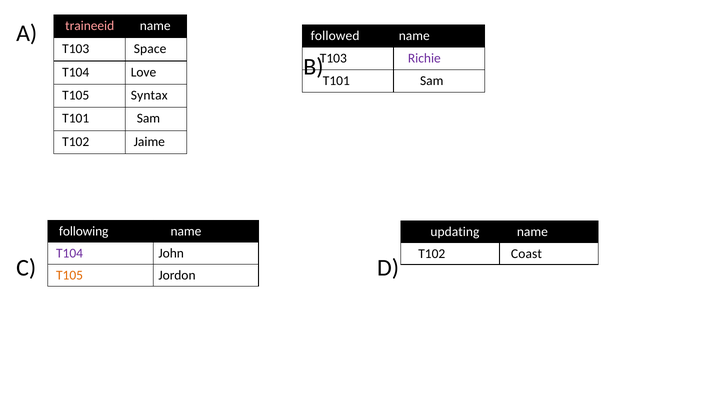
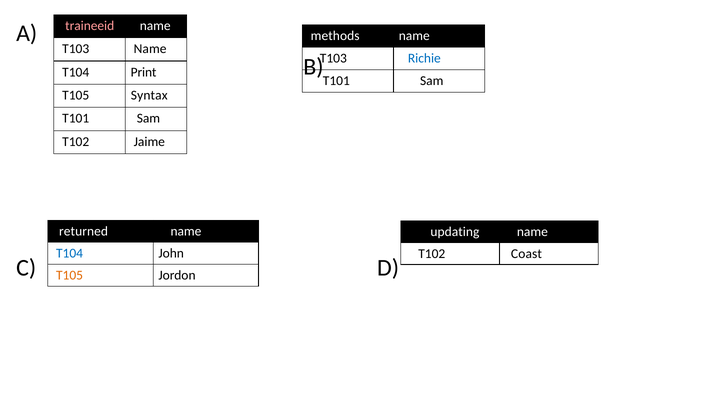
followed: followed -> methods (335, 36)
T103 Space: Space -> Name (150, 49)
Richie colour: purple -> blue (424, 58)
Love: Love -> Print (144, 72)
following: following -> returned (84, 231)
T104 colour: purple -> blue (70, 253)
